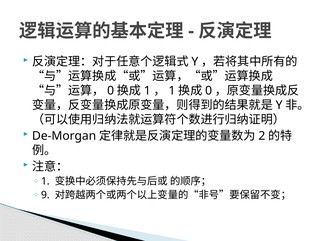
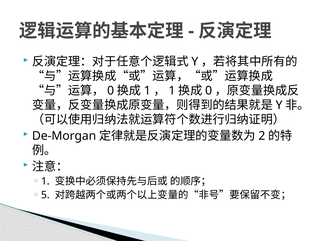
9: 9 -> 5 (45, 195)
